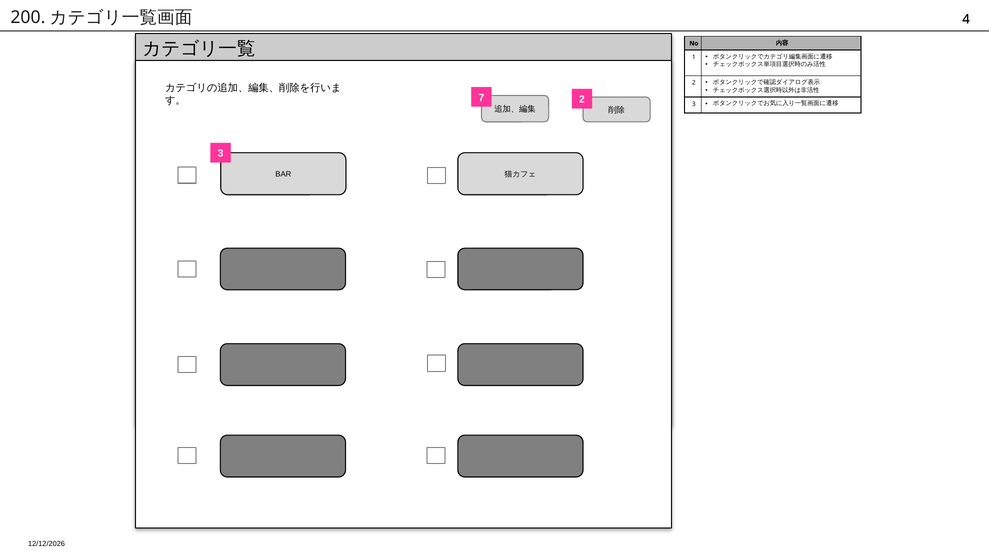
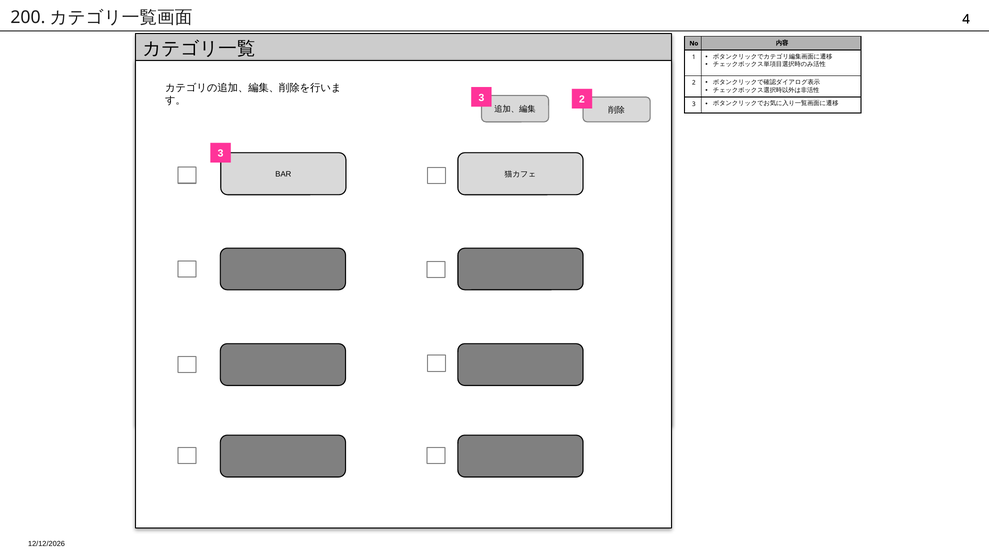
7: 7 -> 3 (481, 98)
